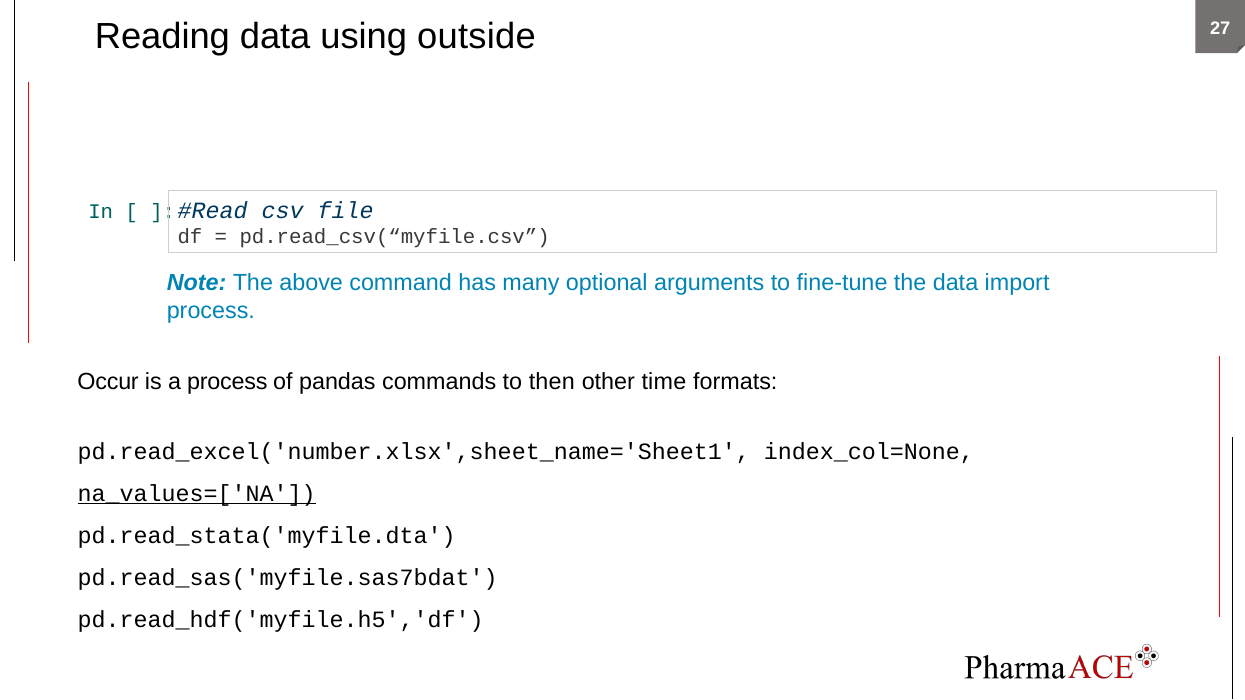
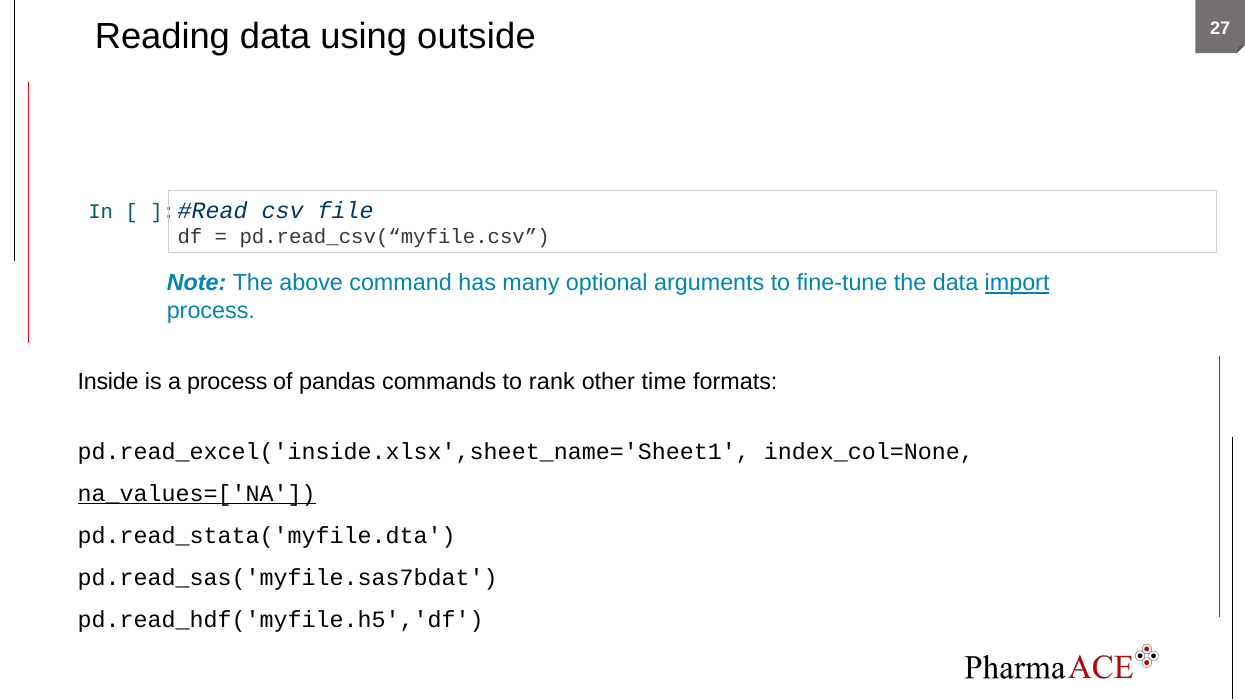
import underline: none -> present (1017, 283)
Occur: Occur -> Inside (108, 382)
then: then -> rank (552, 382)
pd.read_excel('number.xlsx',sheet_name='Sheet1: pd.read_excel('number.xlsx',sheet_name='Sheet1 -> pd.read_excel('inside.xlsx',sheet_name='Sheet1 (414, 452)
